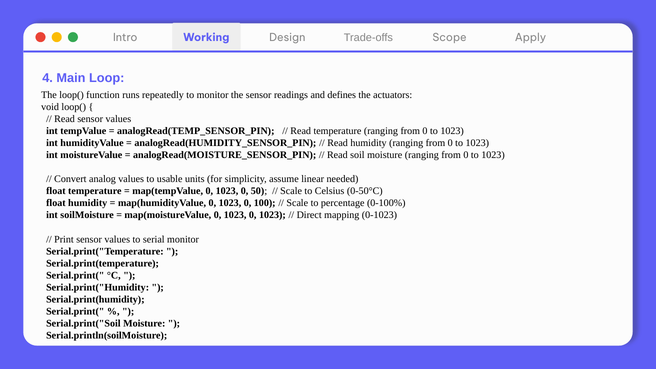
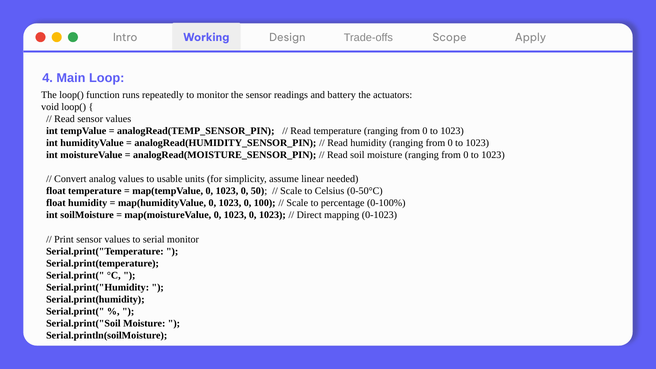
defines: defines -> battery (342, 95)
